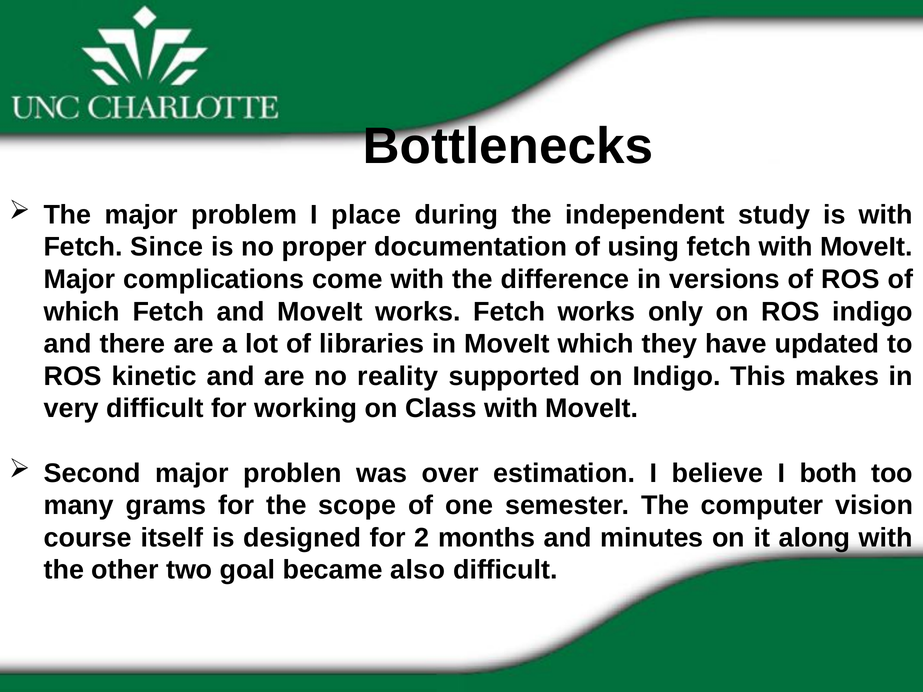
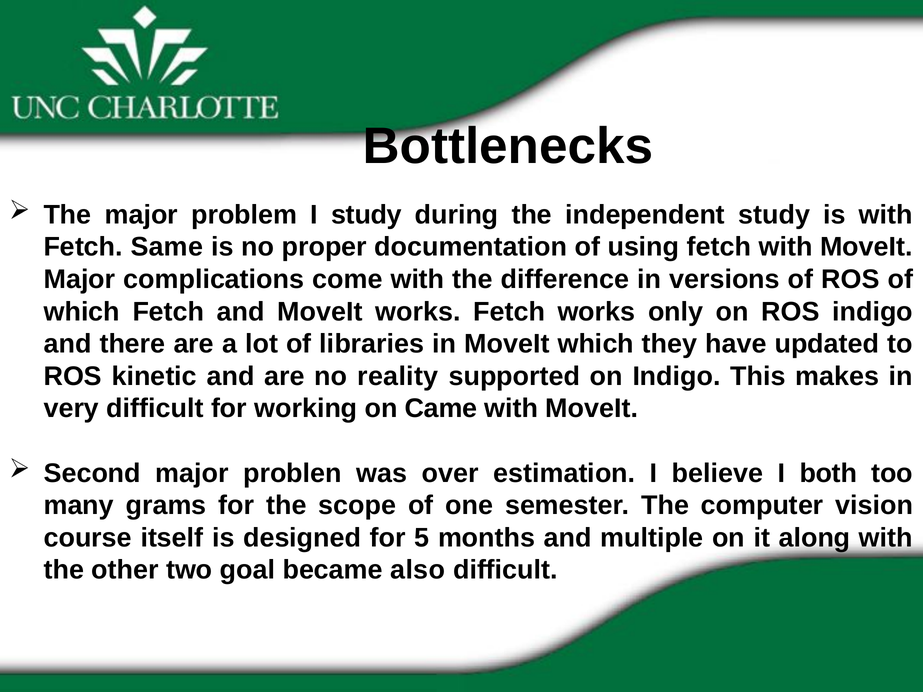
I place: place -> study (367, 215)
Since: Since -> Same (167, 247)
Class: Class -> Came (441, 409)
2: 2 -> 5 (422, 538)
minutes: minutes -> multiple (652, 538)
